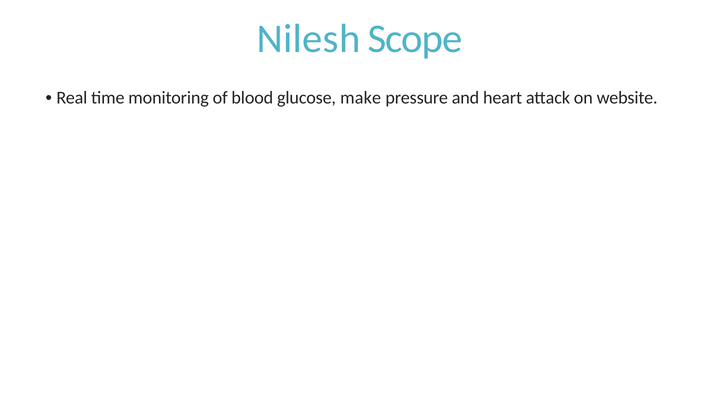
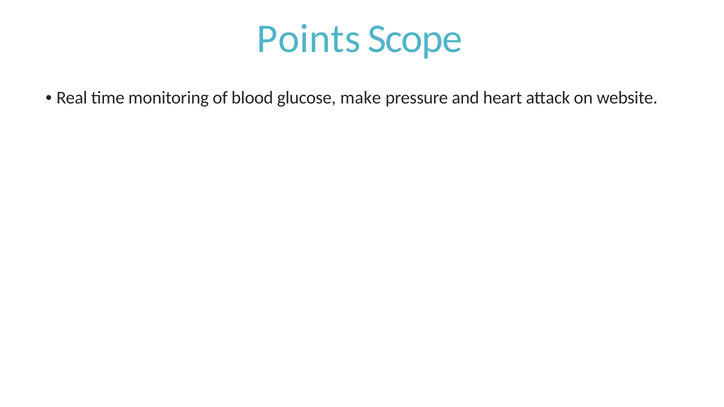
Nilesh: Nilesh -> Points (309, 39)
